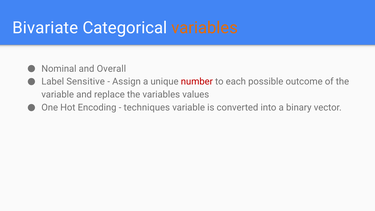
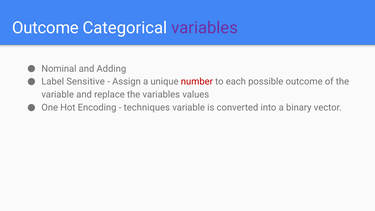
Bivariate: Bivariate -> Outcome (45, 28)
variables colour: orange -> purple (205, 28)
Overall: Overall -> Adding (111, 69)
